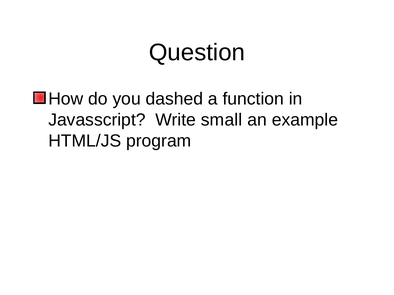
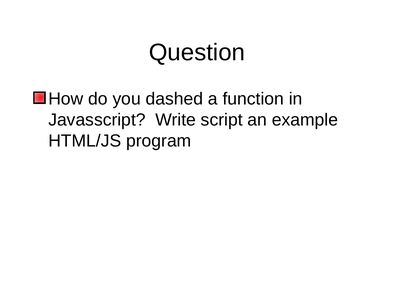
small: small -> script (222, 120)
